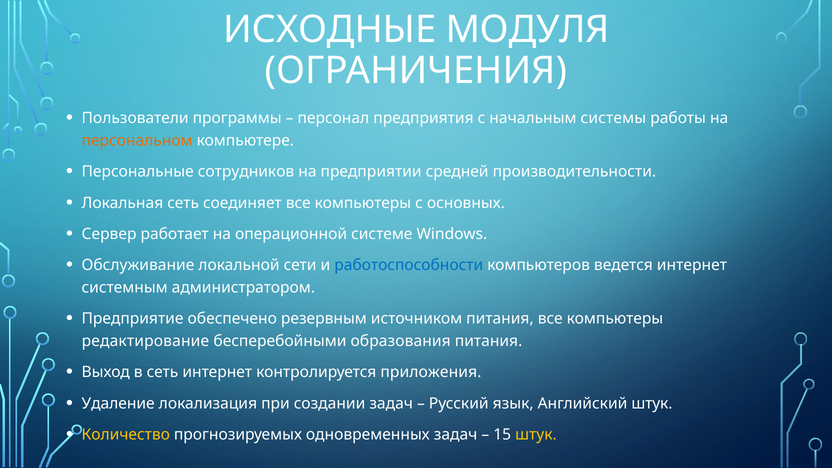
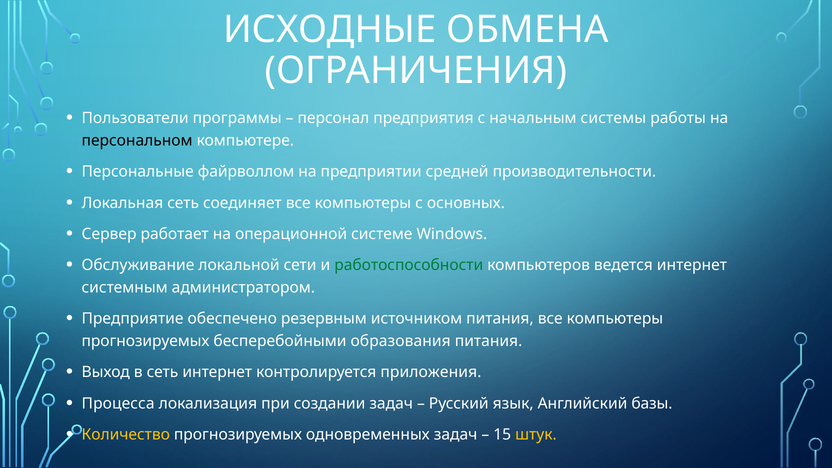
МОДУЛЯ: МОДУЛЯ -> ОБМЕНА (527, 30)
персональном colour: orange -> black (137, 141)
сотрудников: сотрудников -> файрволлом (246, 172)
работоспособности colour: blue -> green (409, 265)
редактирование: редактирование -> прогнозируемых (146, 341)
Удаление: Удаление -> Процесса (118, 403)
Английский штук: штук -> базы (652, 403)
